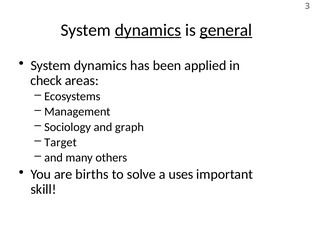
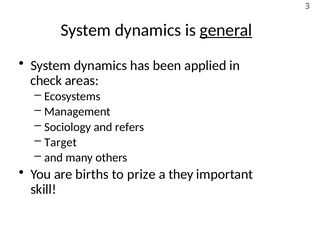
dynamics underline: present -> none (148, 30)
graph: graph -> refers (129, 127)
solve: solve -> prize (141, 175)
uses: uses -> they (181, 175)
